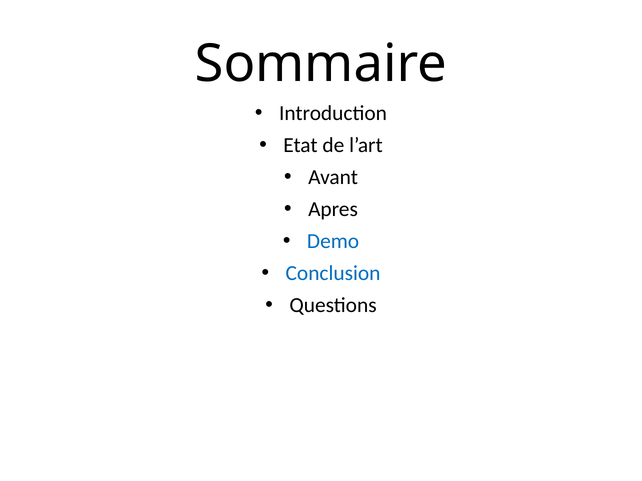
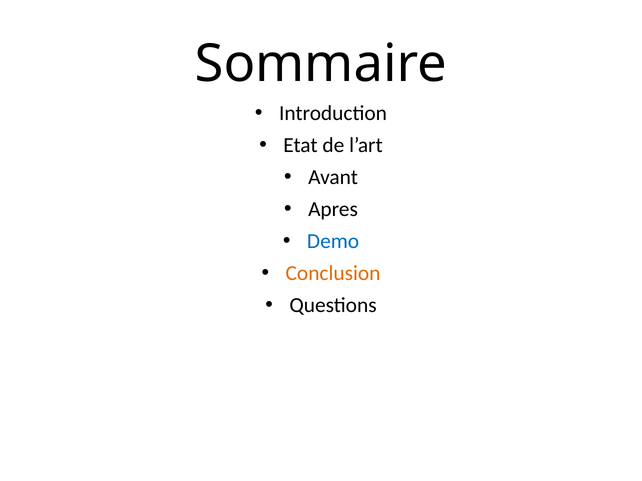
Conclusion colour: blue -> orange (333, 273)
